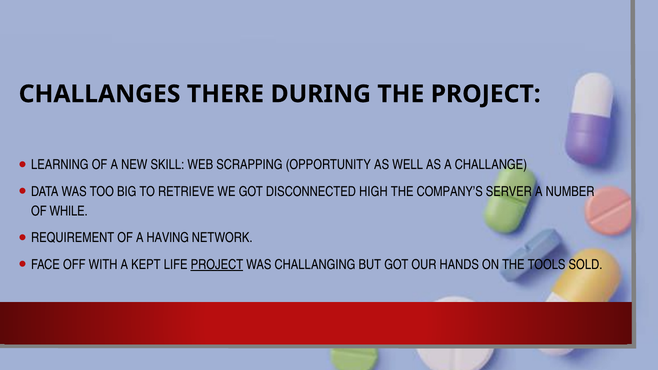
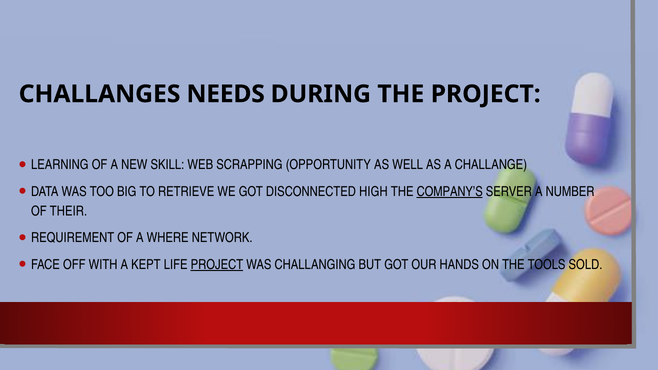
THERE: THERE -> NEEDS (226, 94)
COMPANY’S underline: none -> present (450, 192)
WHILE: WHILE -> THEIR (69, 211)
HAVING: HAVING -> WHERE (168, 238)
